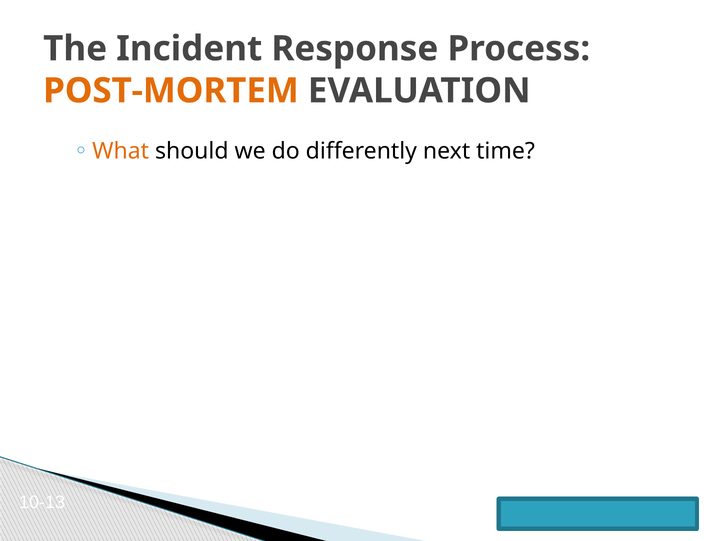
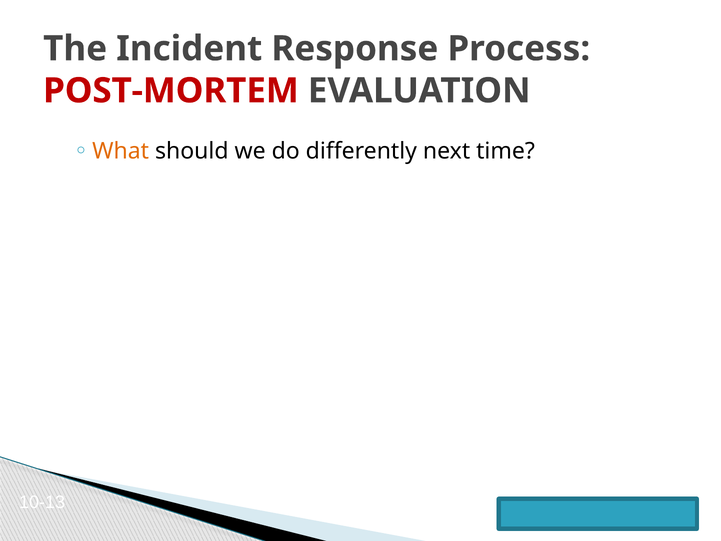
POST-MORTEM colour: orange -> red (171, 91)
